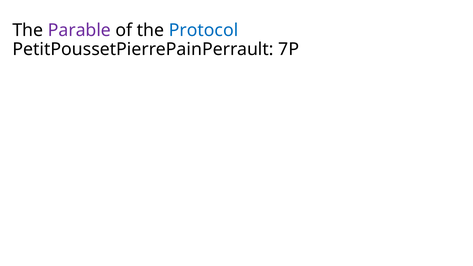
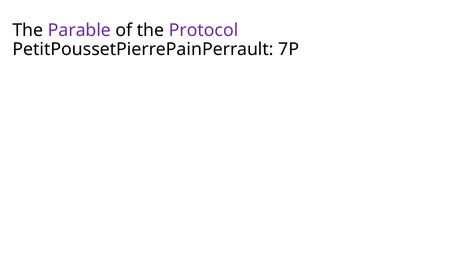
Protocol colour: blue -> purple (204, 30)
